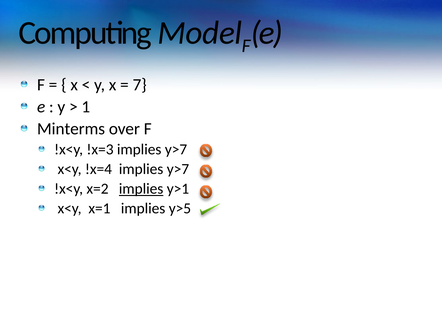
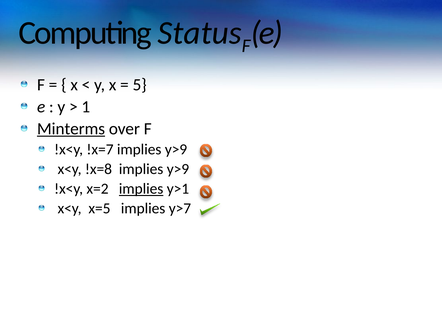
Model: Model -> Status (200, 33)
7: 7 -> 5 (140, 85)
Minterms underline: none -> present (71, 129)
!x=3: !x=3 -> !x=7 (100, 149)
y>7: y>7 -> y>9 (176, 149)
!x=4: !x=4 -> !x=8 (98, 169)
y>7: y>7 -> y>9 (178, 169)
x=1: x=1 -> x=5 (99, 208)
y>5: y>5 -> y>7 (180, 208)
